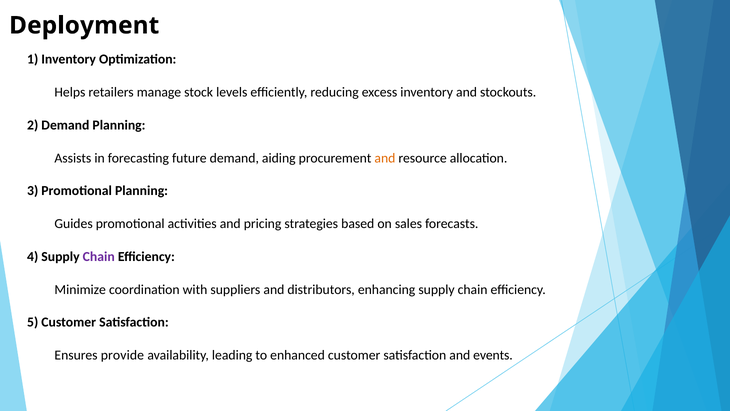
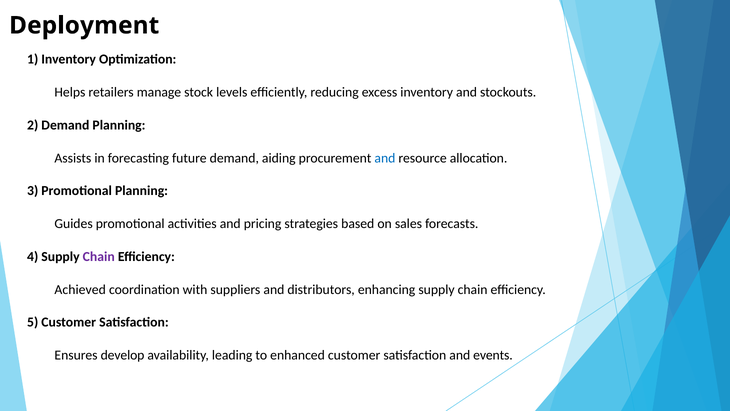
and colour: orange -> blue (385, 158)
Minimize: Minimize -> Achieved (80, 289)
provide: provide -> develop (123, 355)
